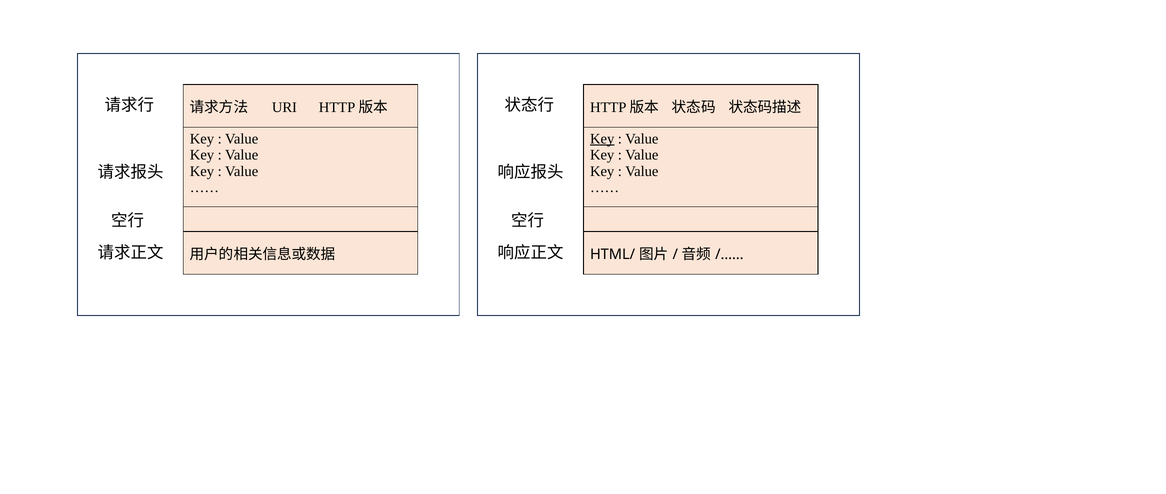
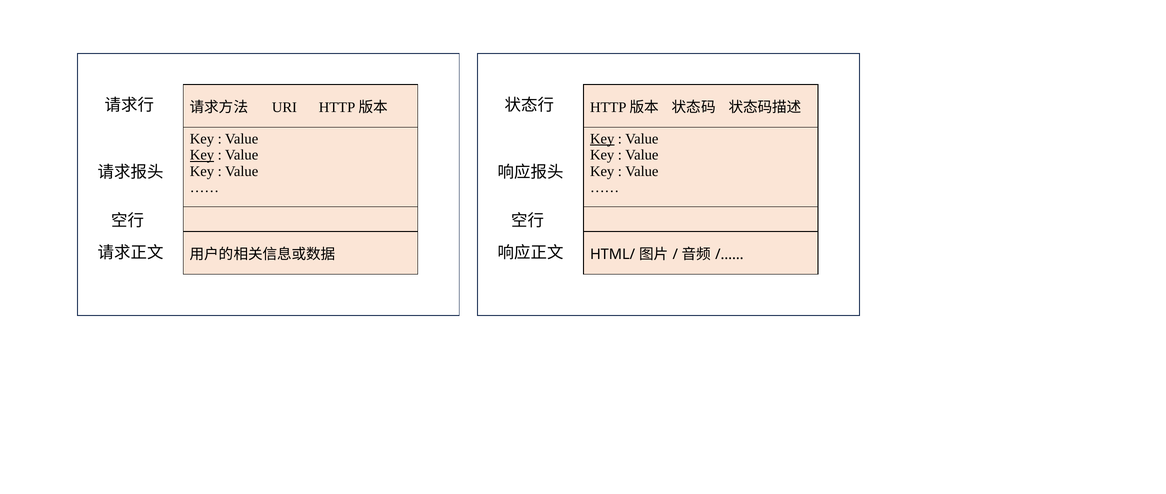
Key underline: none -> present (202, 155)
